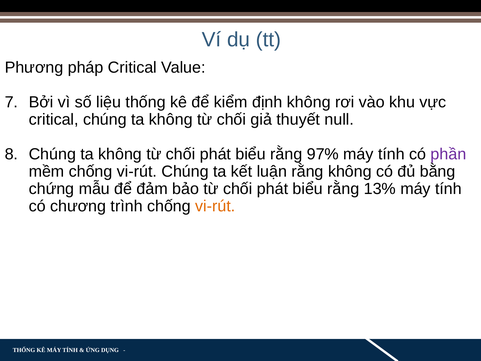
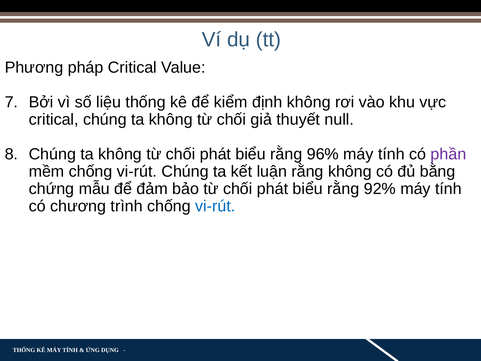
97%: 97% -> 96% (323, 154)
13%: 13% -> 92% (380, 189)
vi-rút colour: orange -> blue (215, 206)
